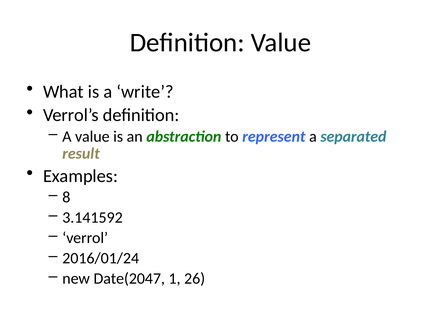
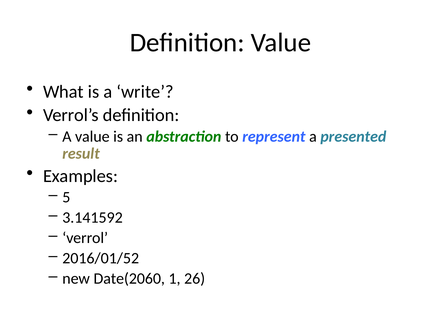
separated: separated -> presented (353, 136)
8: 8 -> 5 (66, 197)
2016/01/24: 2016/01/24 -> 2016/01/52 (101, 258)
Date(2047: Date(2047 -> Date(2060 (129, 278)
